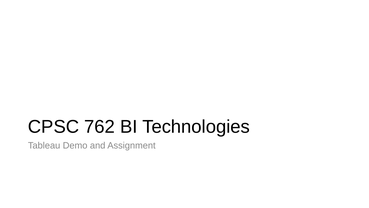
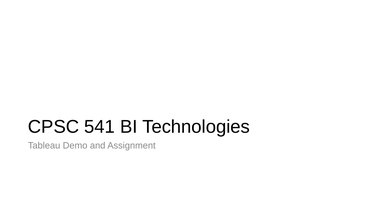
762: 762 -> 541 (100, 127)
